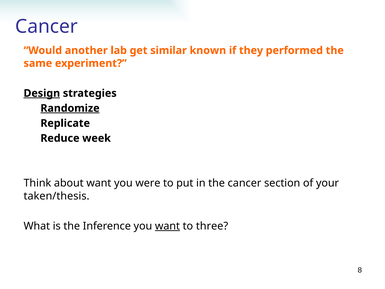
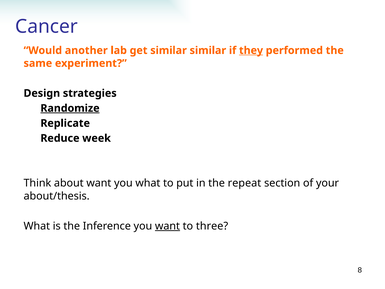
similar known: known -> similar (208, 50)
they underline: none -> present (251, 50)
Design underline: present -> none (42, 93)
you were: were -> what (148, 183)
the cancer: cancer -> repeat (244, 183)
taken/thesis: taken/thesis -> about/thesis (57, 196)
